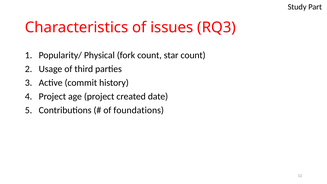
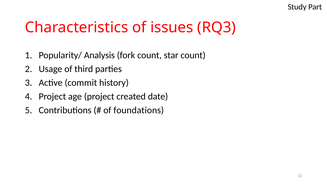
Physical: Physical -> Analysis (99, 55)
